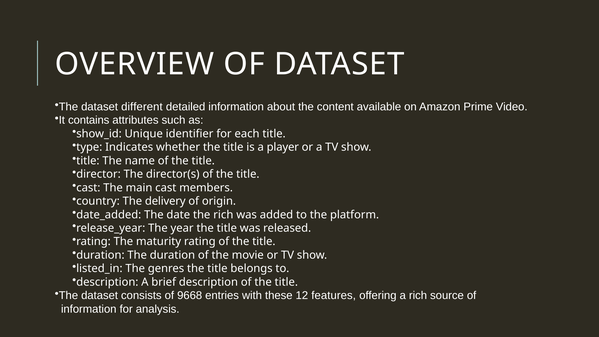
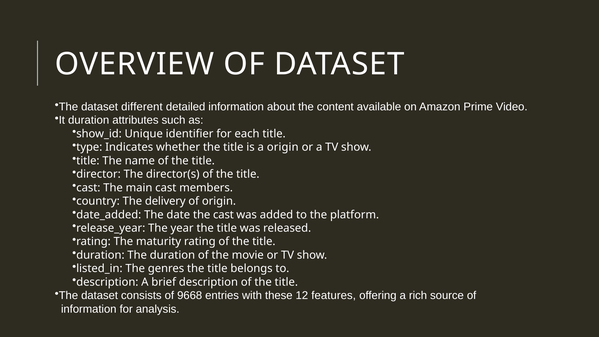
It contains: contains -> duration (89, 120)
a player: player -> origin (283, 147)
the rich: rich -> cast (223, 215)
